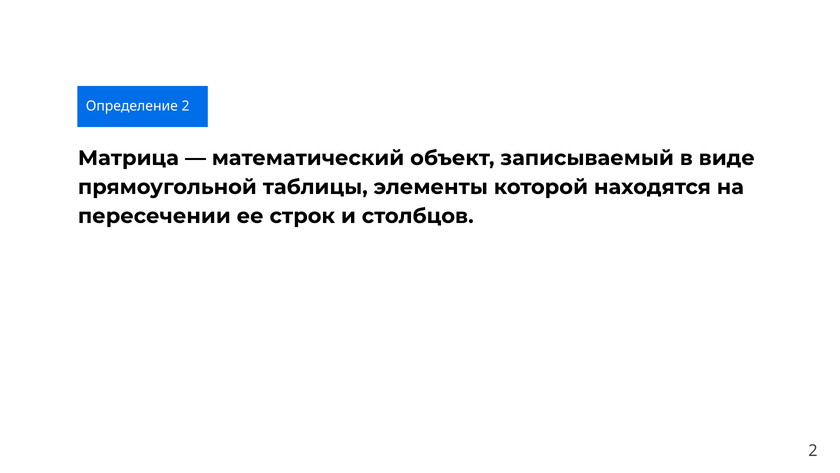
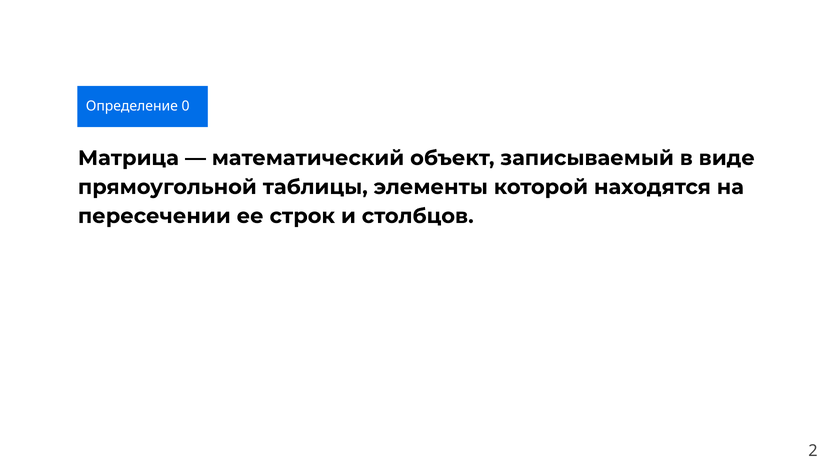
Определение 2: 2 -> 0 (186, 106)
